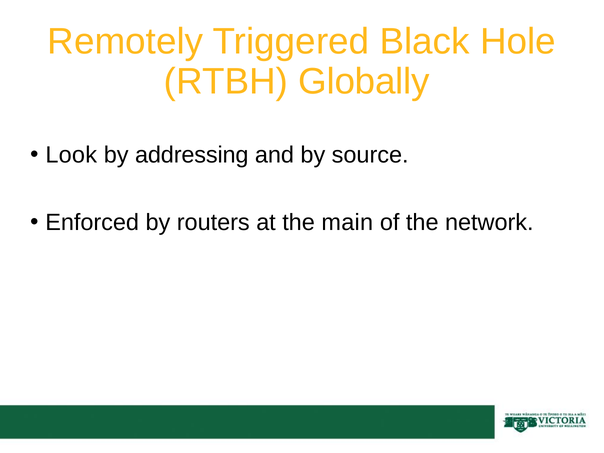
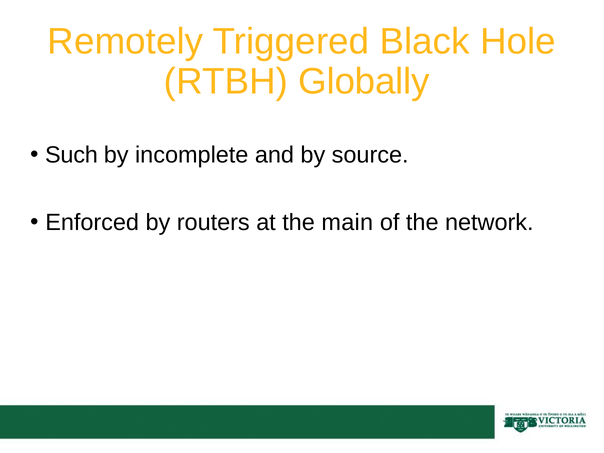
Look: Look -> Such (71, 155)
addressing: addressing -> incomplete (192, 155)
